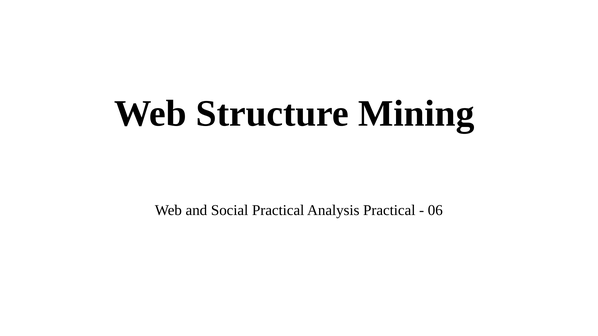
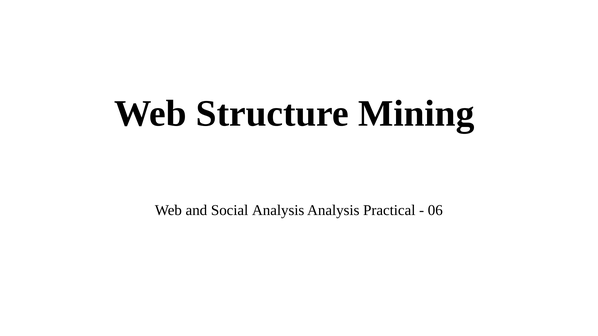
Social Practical: Practical -> Analysis (278, 210)
